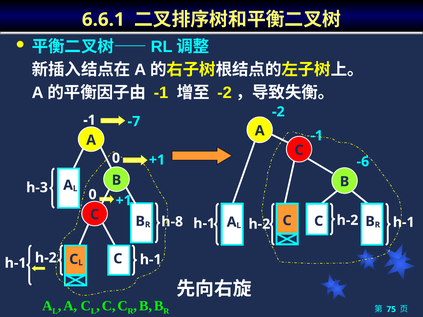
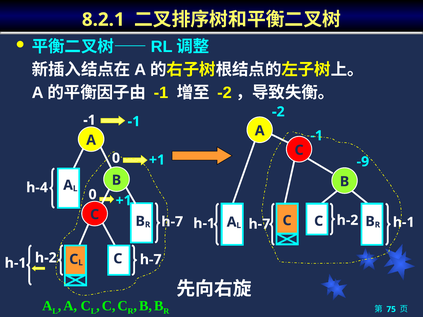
6.6.1: 6.6.1 -> 8.2.1 (103, 20)
-7: -7 -> -1 (134, 122)
-6: -6 -> -9 (363, 162)
h-3: h-3 -> h-4 (37, 188)
h-8: h-8 -> h-7 (172, 222)
h-2: h-2 -> h-7 (259, 224)
h-1: h-1 -> h-7 (151, 260)
